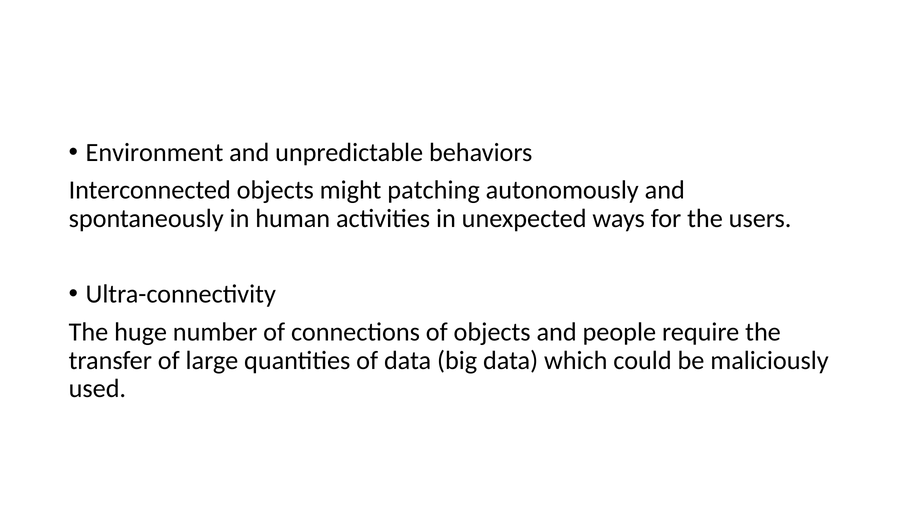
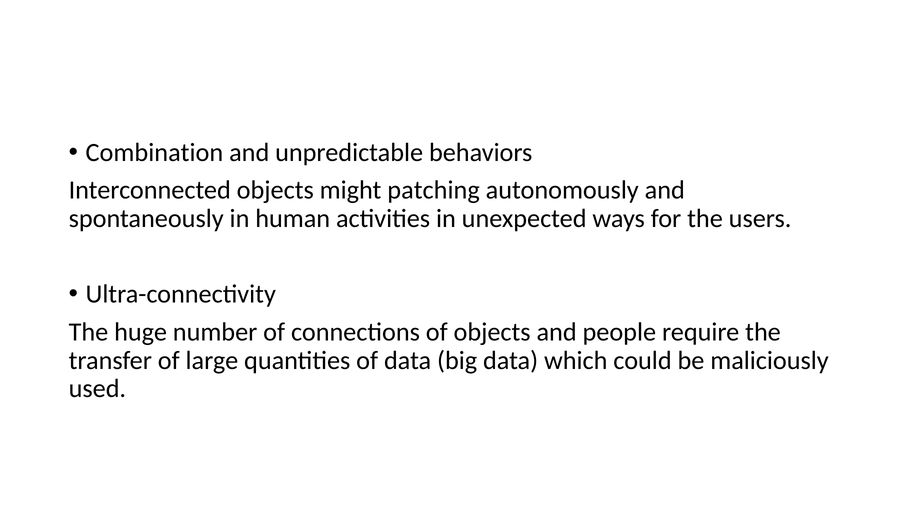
Environment: Environment -> Combination (154, 152)
